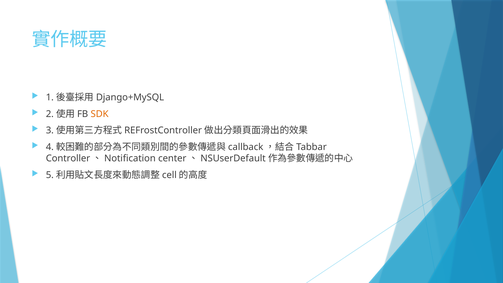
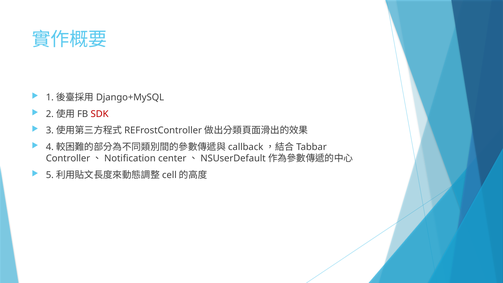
SDK colour: orange -> red (100, 114)
